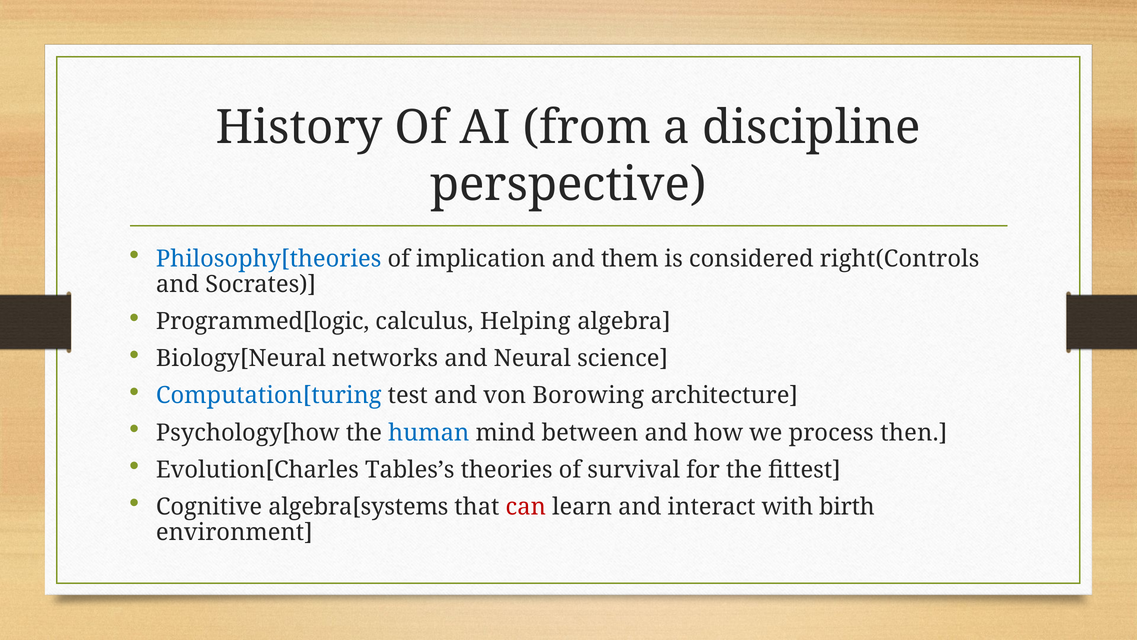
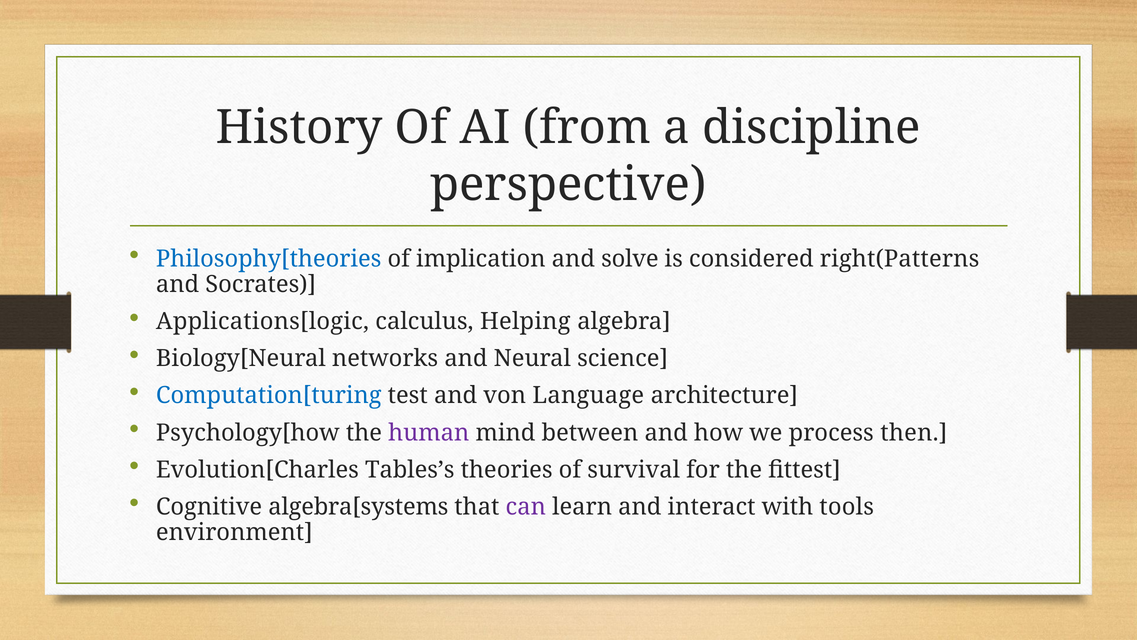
them: them -> solve (630, 259)
right(Controls: right(Controls -> right(Patterns (900, 259)
Programmed[logic: Programmed[logic -> Applications[logic (262, 321)
Borowing: Borowing -> Language (588, 395)
human colour: blue -> purple (429, 432)
can colour: red -> purple (526, 507)
birth: birth -> tools (847, 507)
